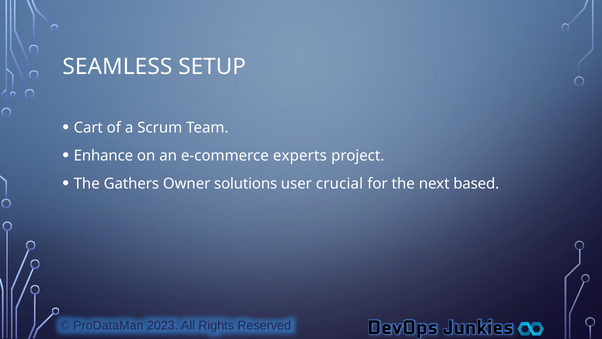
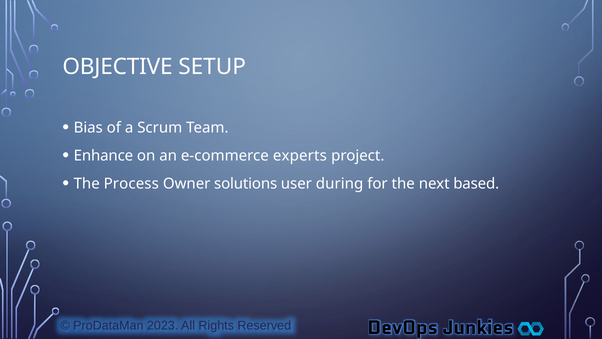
SEAMLESS: SEAMLESS -> OBJECTIVE (118, 67)
Cart: Cart -> Bias (88, 128)
Gathers: Gathers -> Process (131, 184)
crucial: crucial -> during (340, 184)
